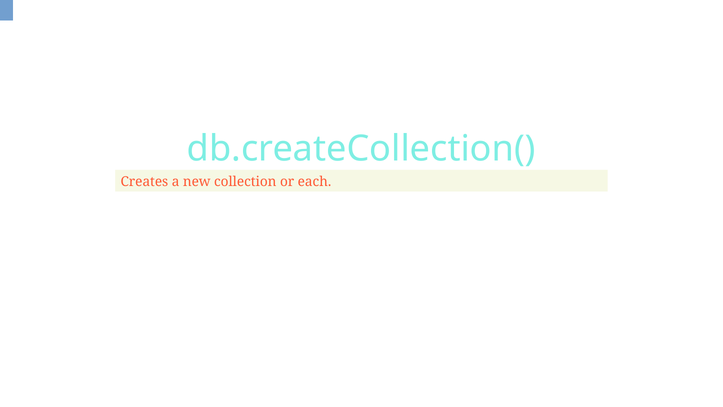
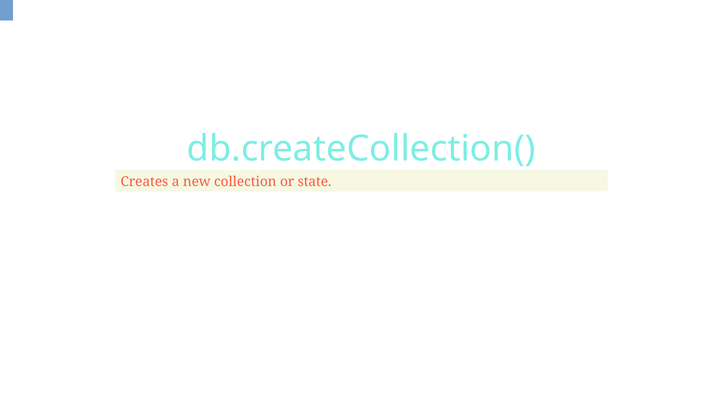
each: each -> state (315, 181)
